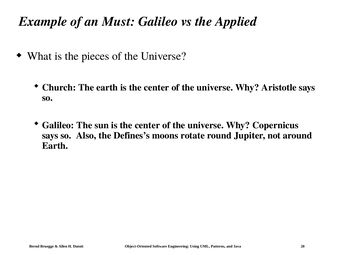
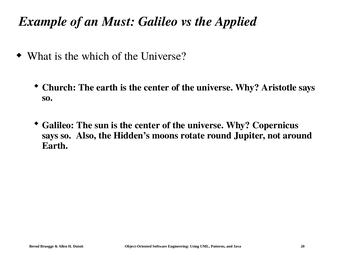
pieces: pieces -> which (95, 56)
Defines’s: Defines’s -> Hidden’s (132, 135)
